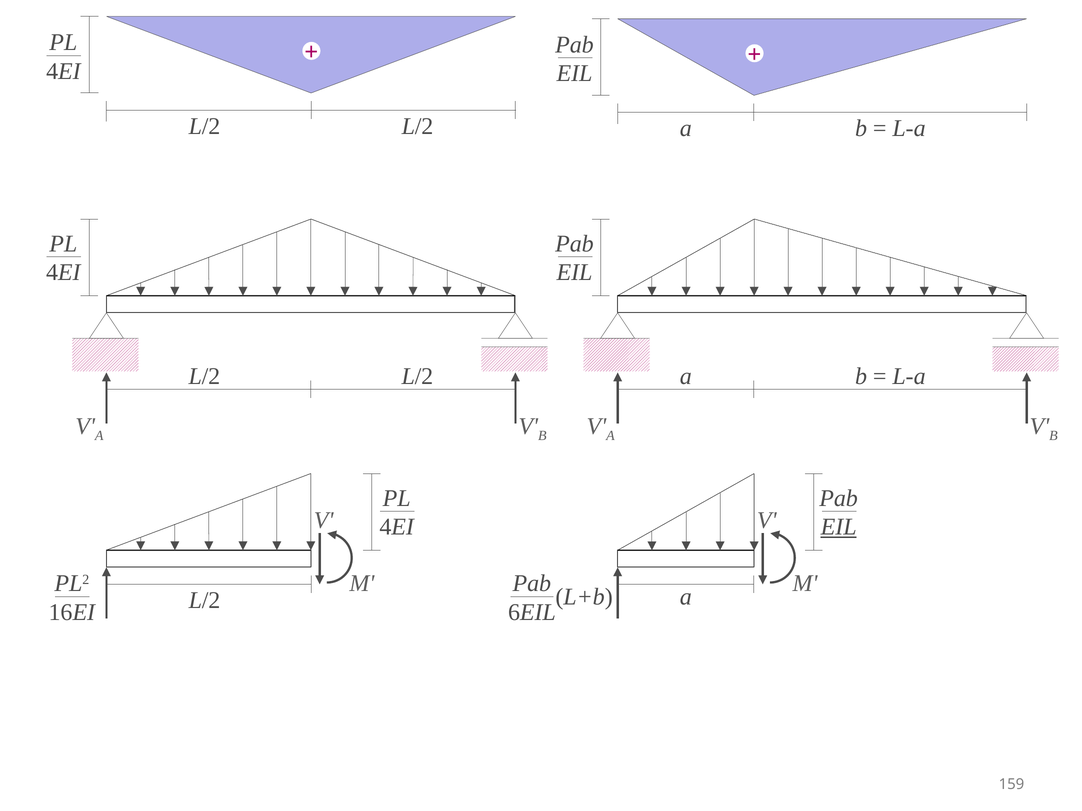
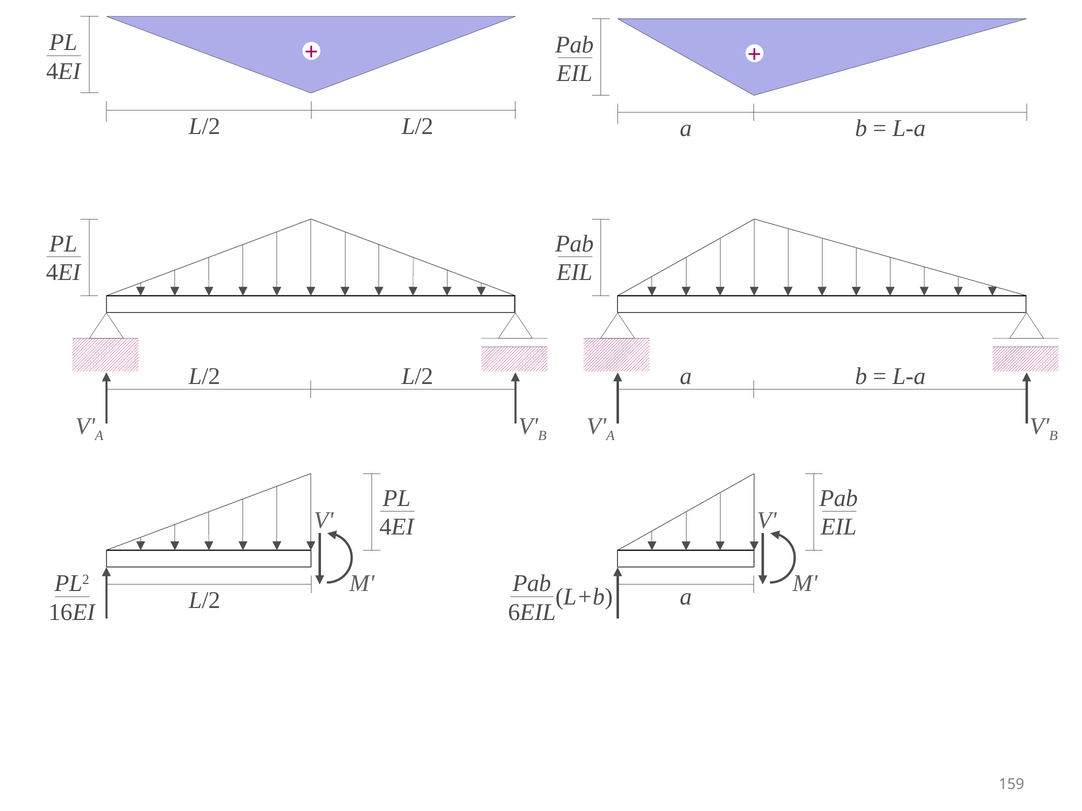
EIL underline: present -> none (839, 527)
